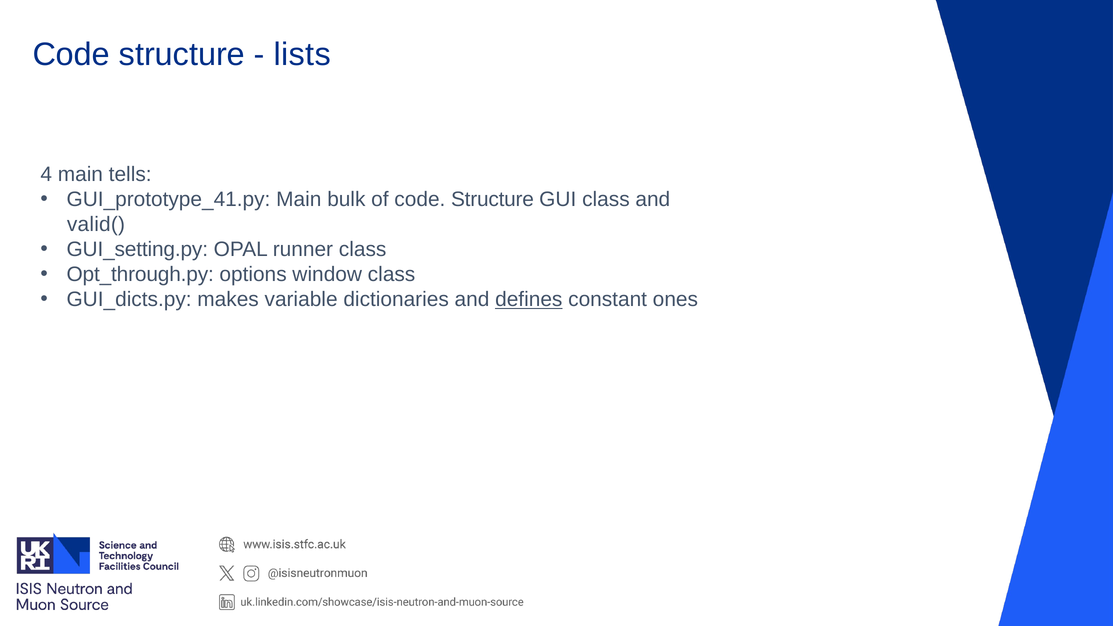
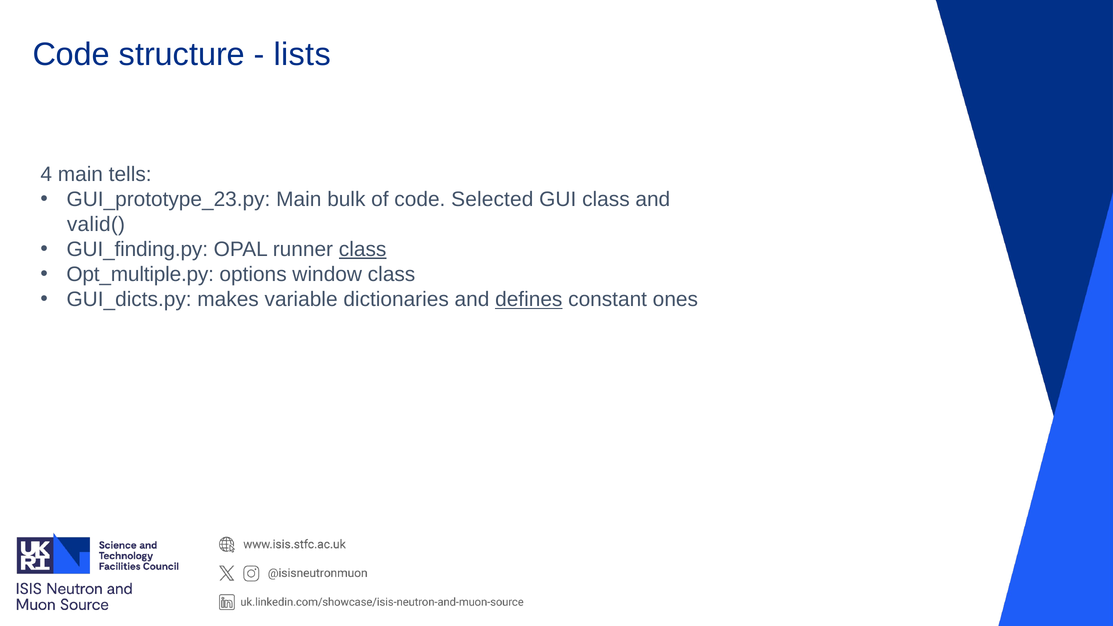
GUI_prototype_41.py: GUI_prototype_41.py -> GUI_prototype_23.py (168, 199)
of code Structure: Structure -> Selected (492, 199)
GUI_setting.py: GUI_setting.py -> GUI_finding.py (137, 249)
class underline: none -> present (363, 249)
Opt_through.py: Opt_through.py -> Opt_multiple.py (140, 274)
